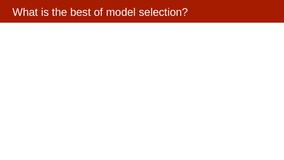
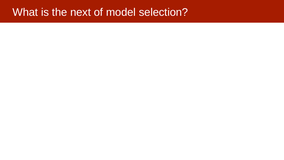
best: best -> next (81, 12)
